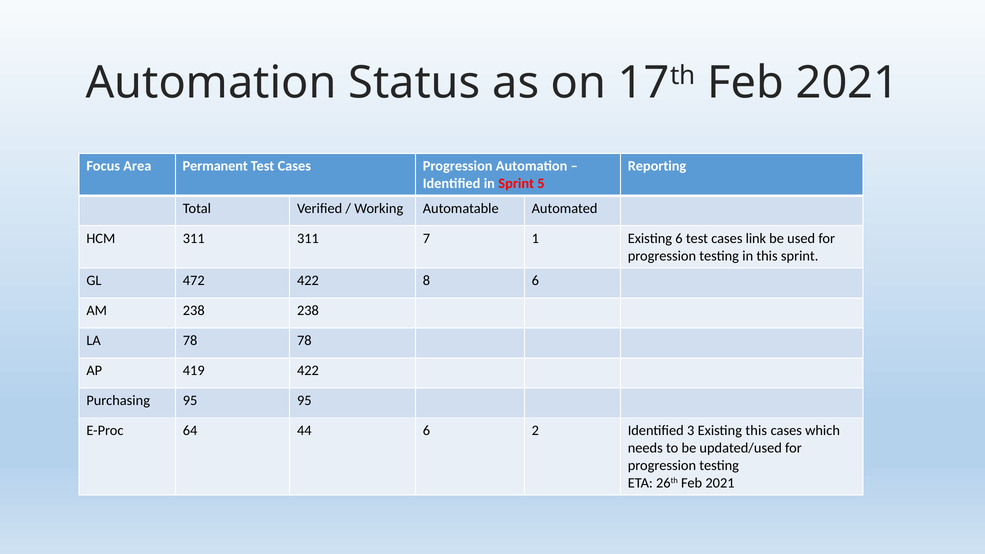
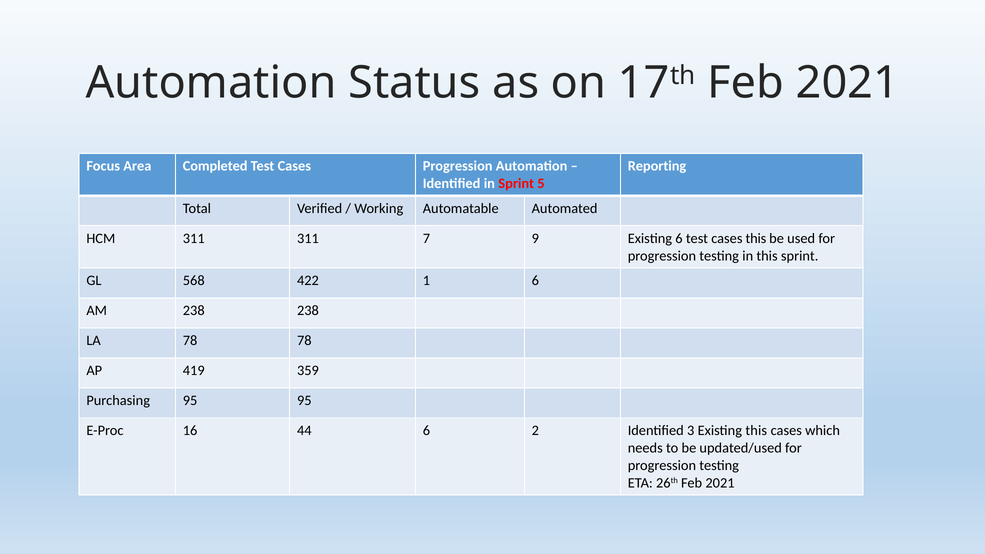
Permanent: Permanent -> Completed (215, 166)
1: 1 -> 9 (535, 238)
cases link: link -> this (756, 238)
472: 472 -> 568 (194, 281)
8: 8 -> 1 (426, 281)
419 422: 422 -> 359 (308, 371)
64: 64 -> 16 (190, 430)
